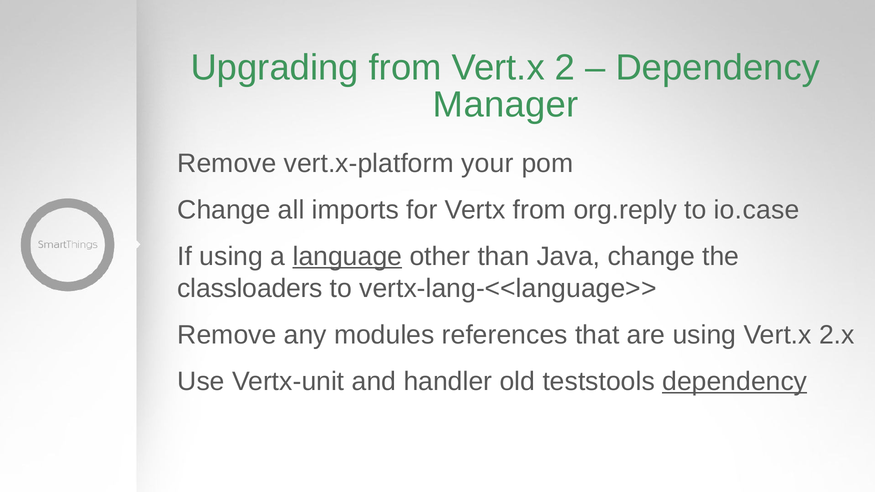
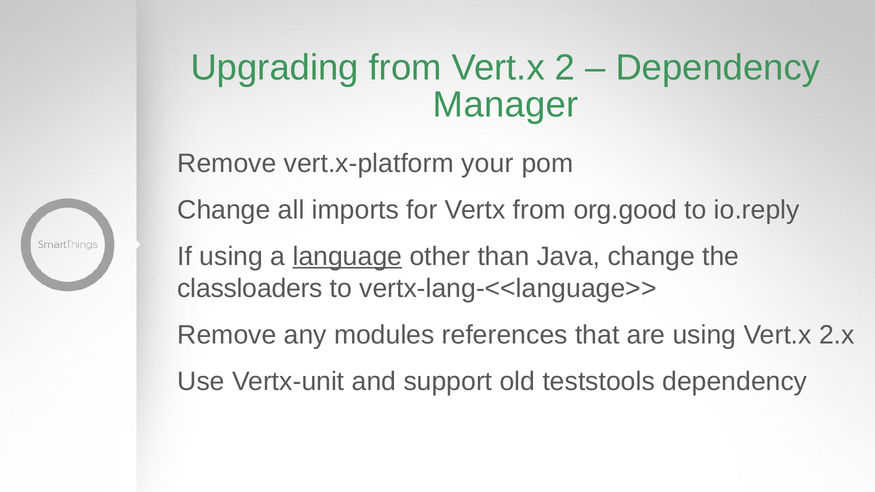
org.reply: org.reply -> org.good (625, 210)
io.case: io.case -> io.reply (757, 210)
handler: handler -> support (448, 381)
dependency underline: present -> none (735, 381)
